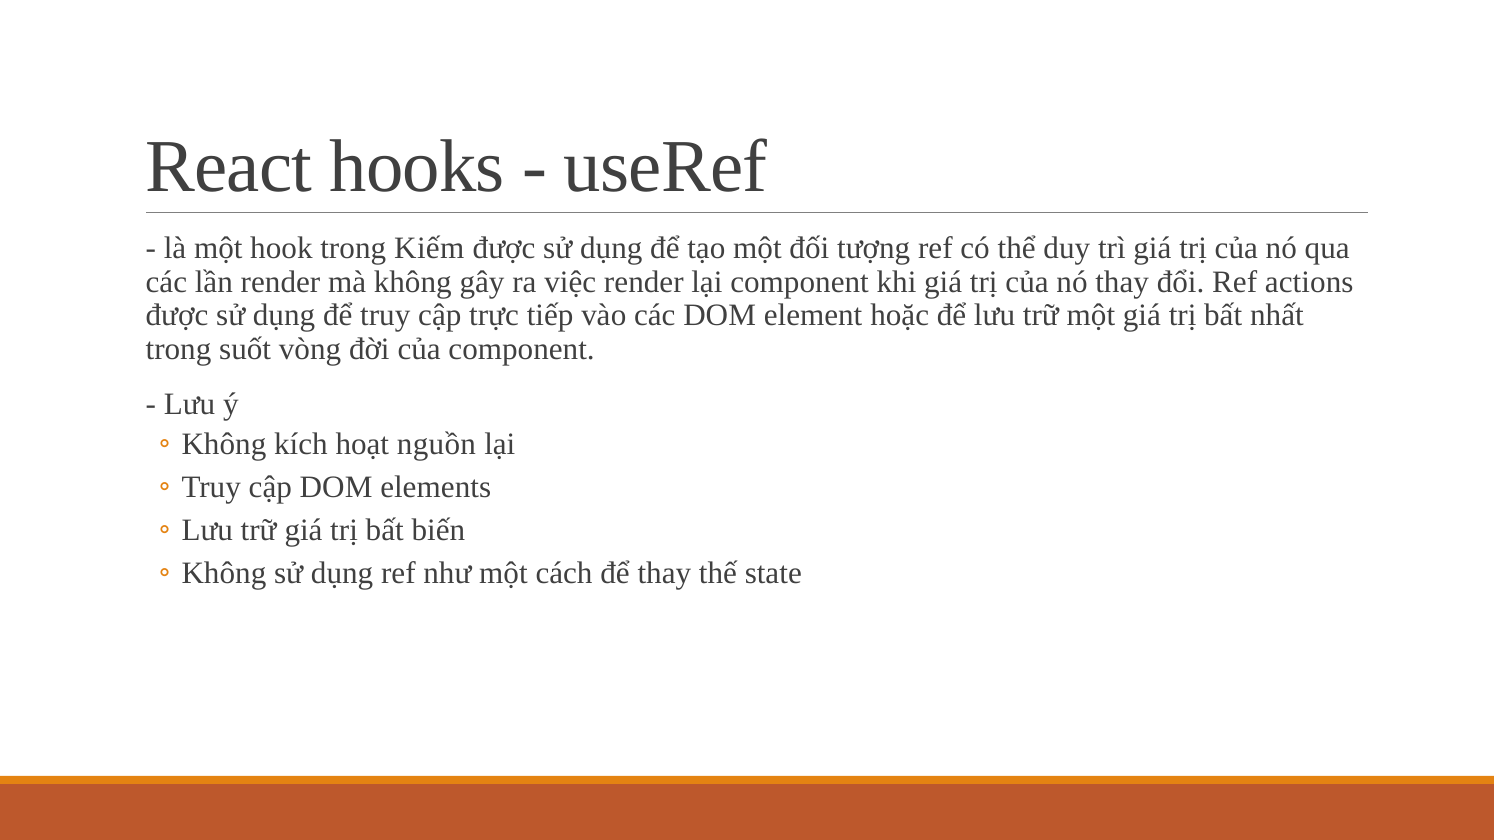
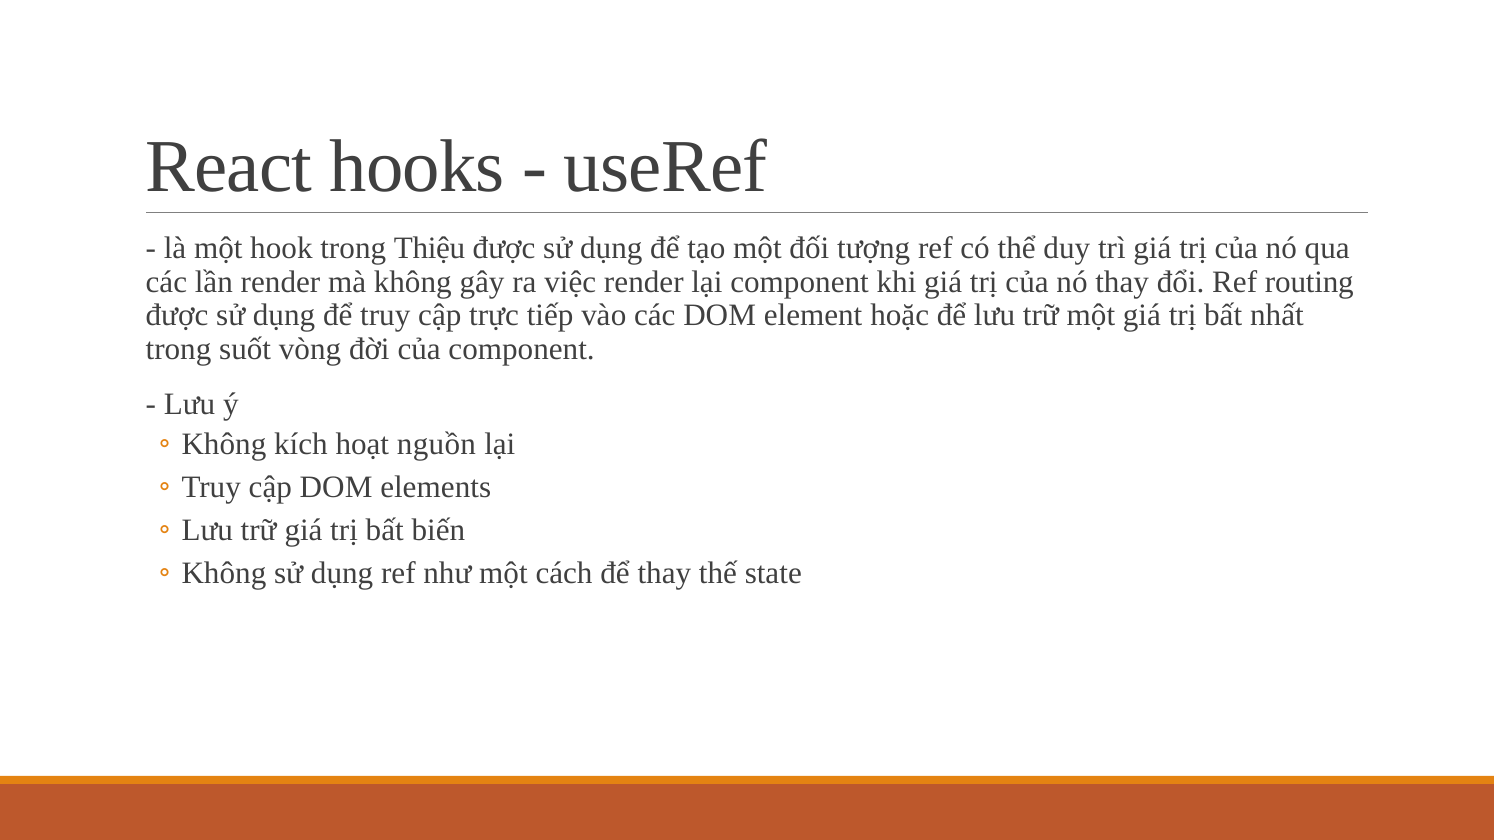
Kiếm: Kiếm -> Thiệu (430, 248)
actions: actions -> routing (1309, 282)
